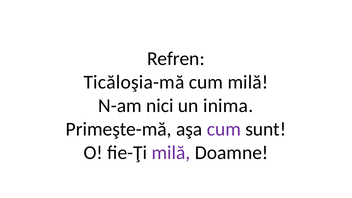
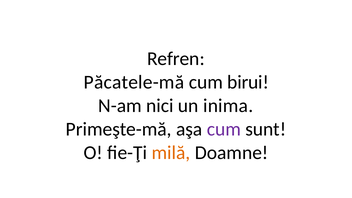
Ticăloşia-mă: Ticăloşia-mă -> Păcatele-mă (134, 82)
cum milă: milă -> birui (248, 82)
milă colour: purple -> orange (171, 153)
